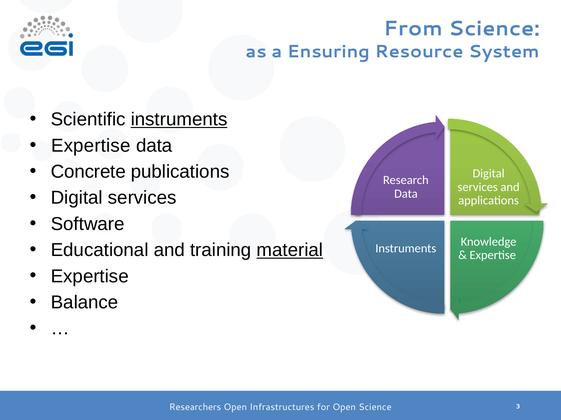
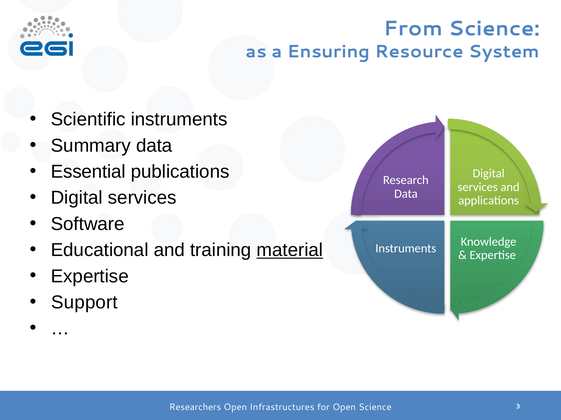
instruments underline: present -> none (179, 120)
Expertise: Expertise -> Summary (91, 146)
Concrete: Concrete -> Essential (88, 172)
Balance: Balance -> Support (85, 303)
